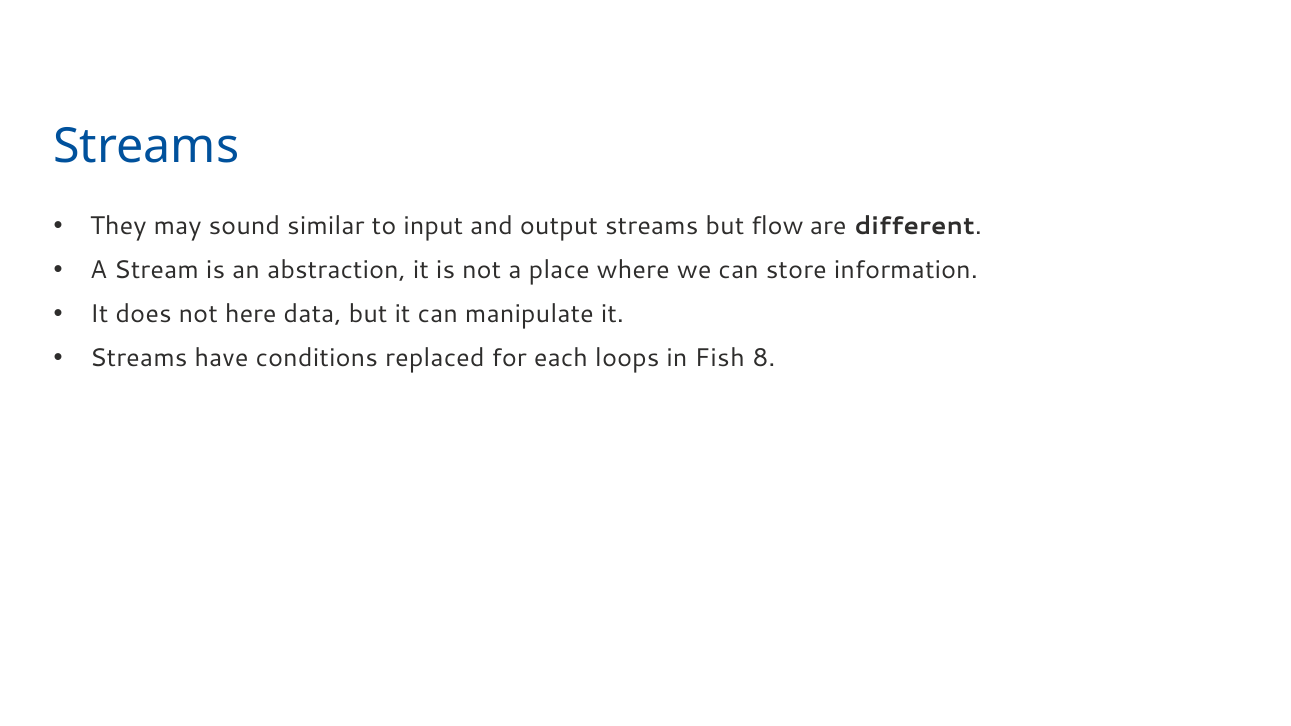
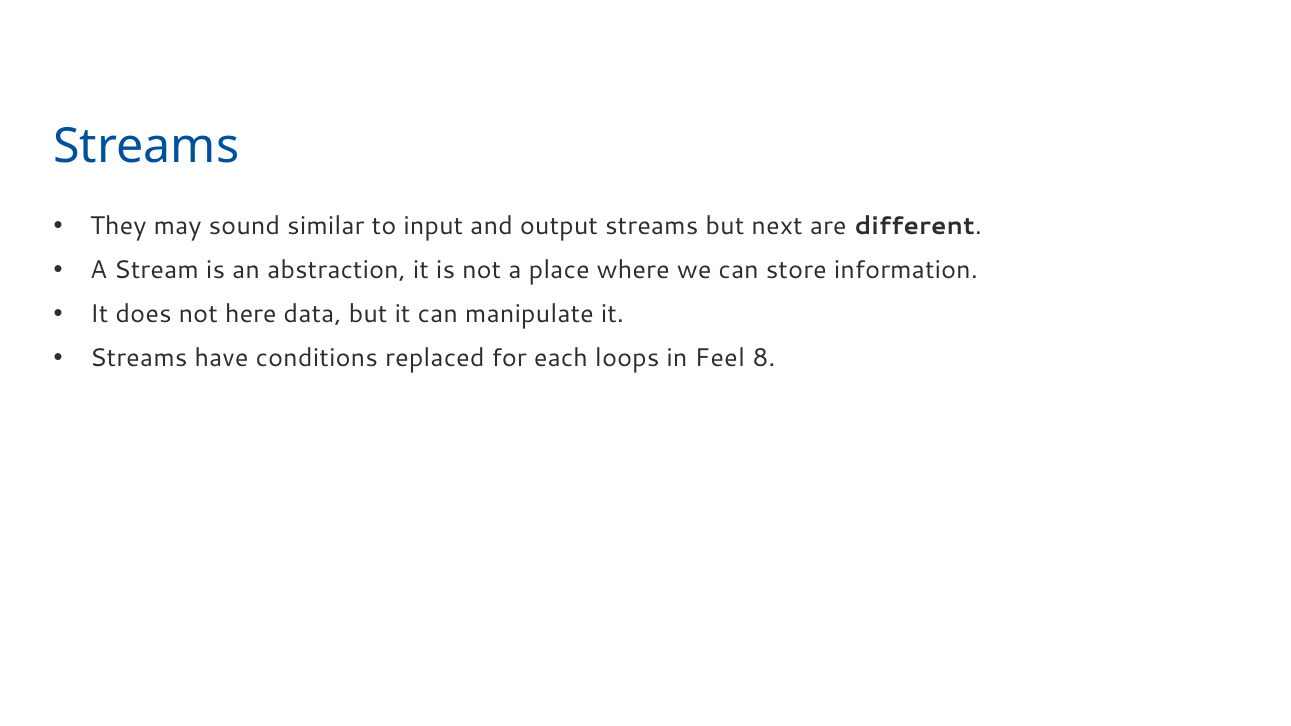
flow: flow -> next (777, 226)
Fish: Fish -> Feel (720, 359)
